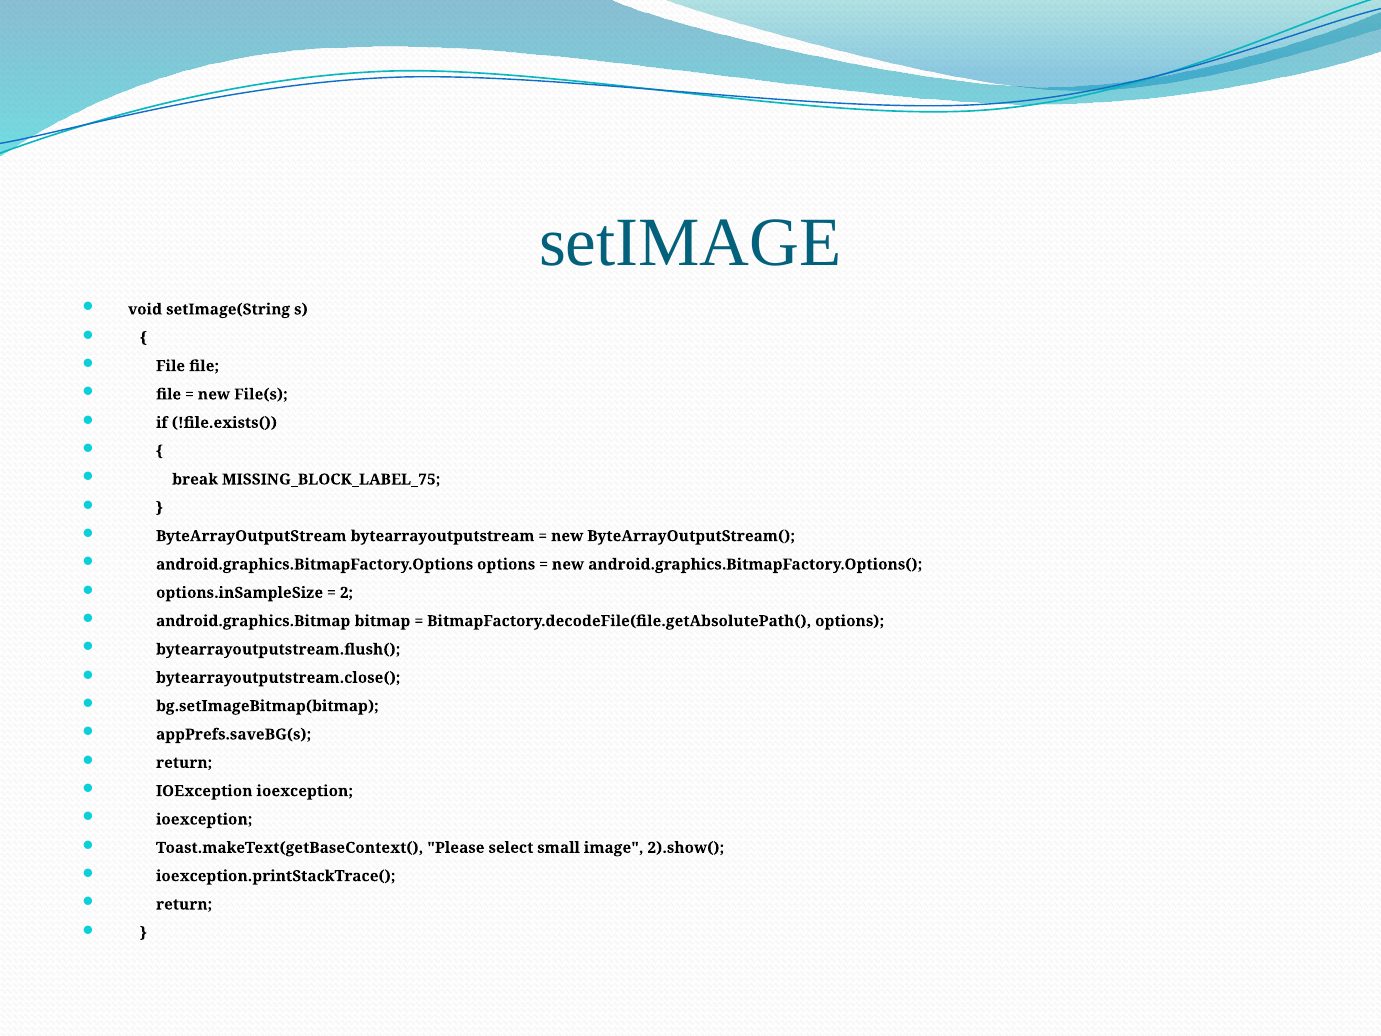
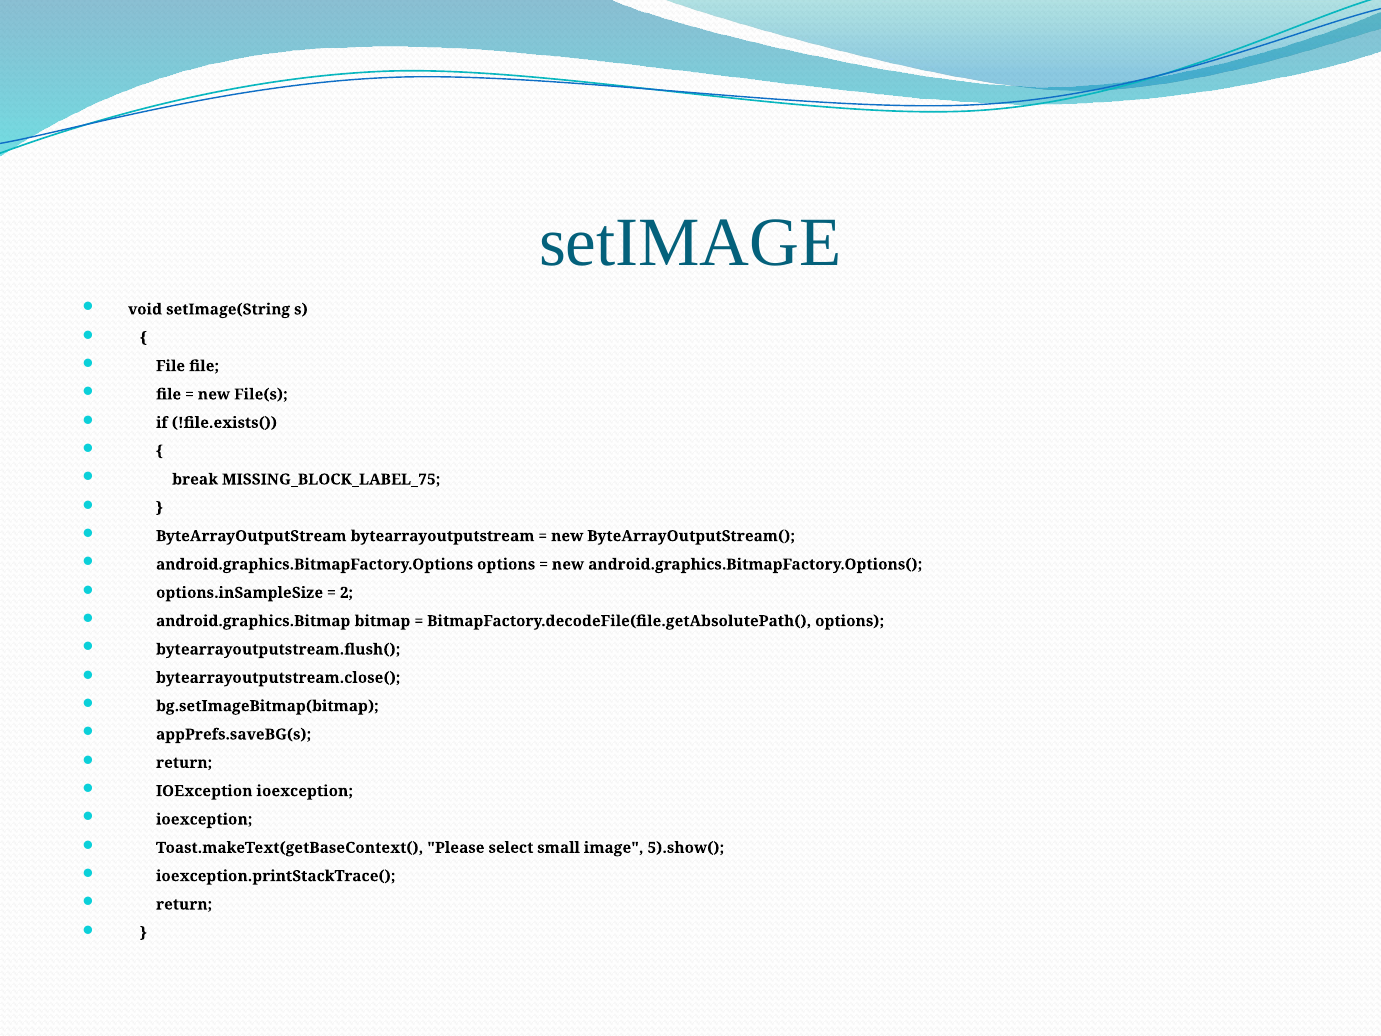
2).show(: 2).show( -> 5).show( (686, 848)
